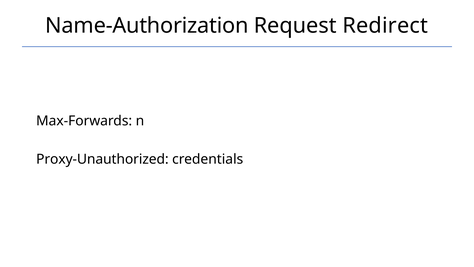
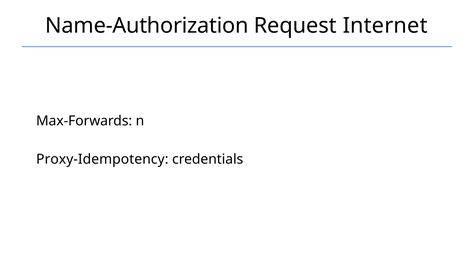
Redirect: Redirect -> Internet (385, 26)
Proxy-Unauthorized: Proxy-Unauthorized -> Proxy-Idempotency (102, 159)
